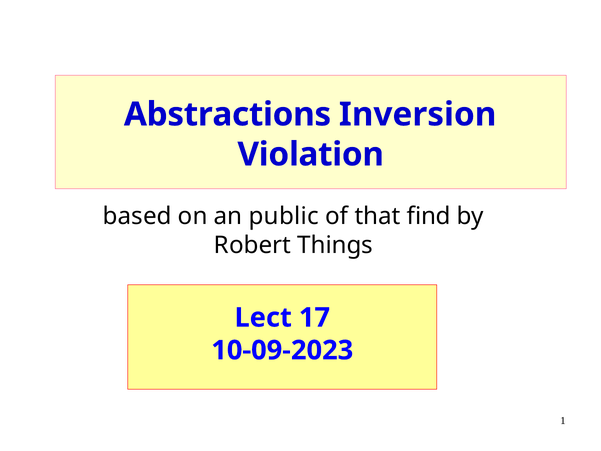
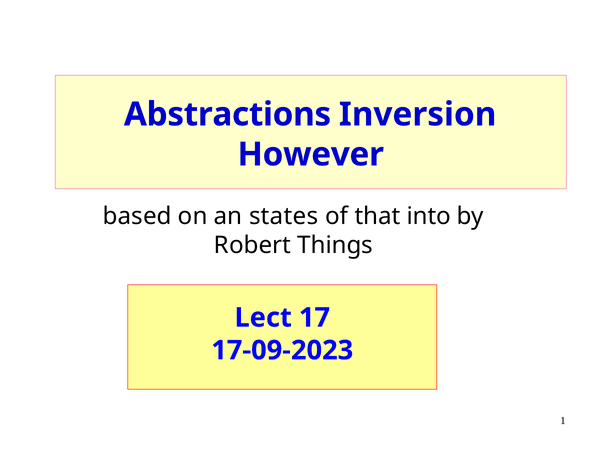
Violation: Violation -> However (311, 154)
public: public -> states (284, 216)
find: find -> into (429, 216)
10-09-2023: 10-09-2023 -> 17-09-2023 (282, 350)
